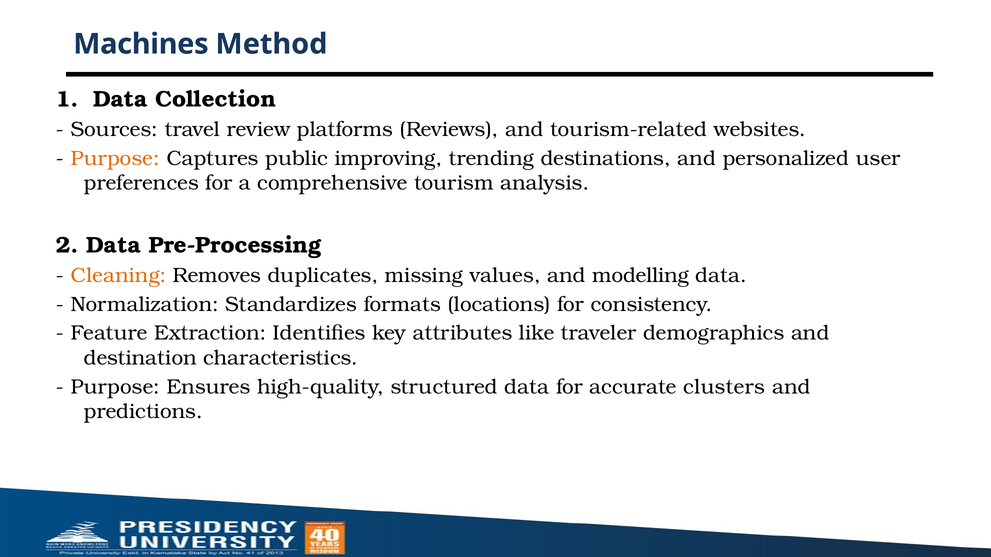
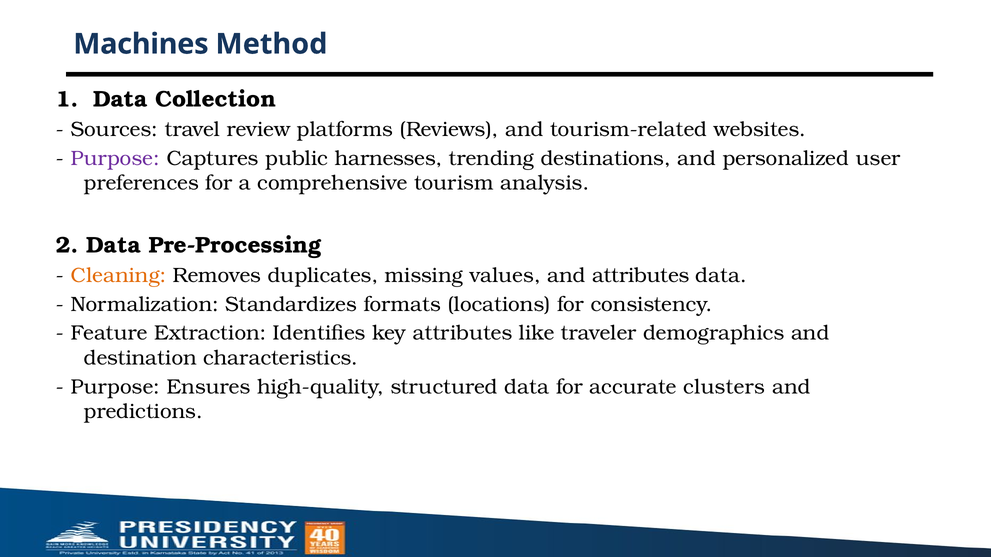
Purpose colour: orange -> purple (115, 158)
improving: improving -> harnesses (389, 158)
and modelling: modelling -> attributes (641, 276)
